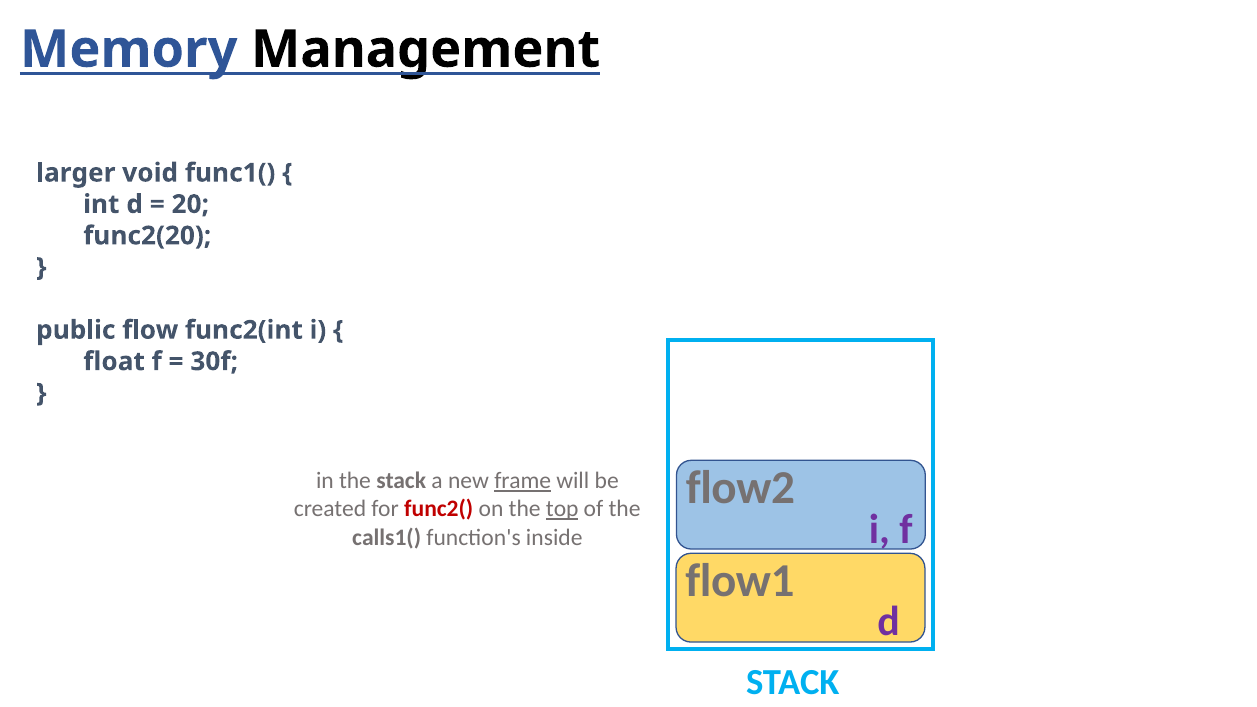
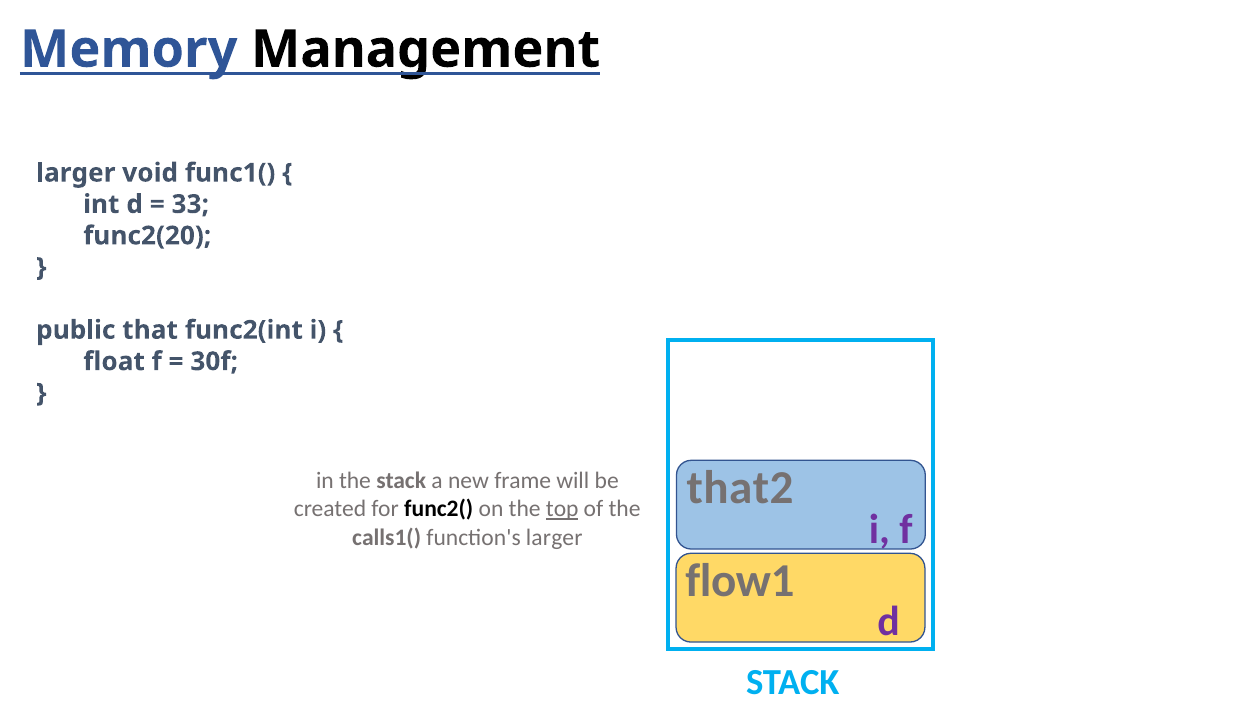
20: 20 -> 33 (190, 204)
flow: flow -> that (150, 330)
flow2: flow2 -> that2 (740, 488)
frame underline: present -> none (523, 481)
func2( colour: red -> black (439, 509)
function's inside: inside -> larger (554, 537)
